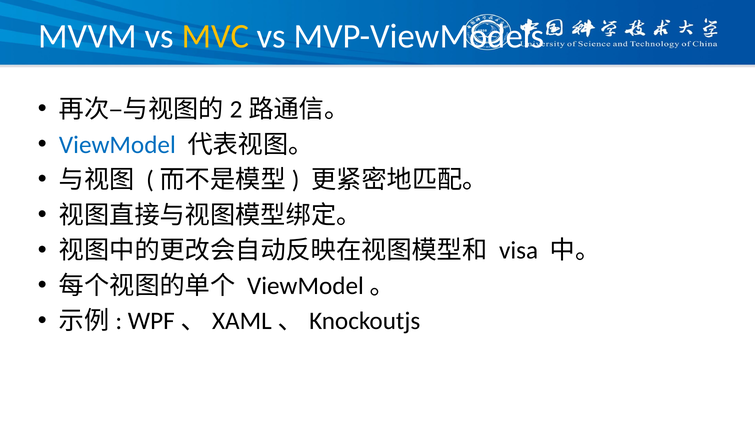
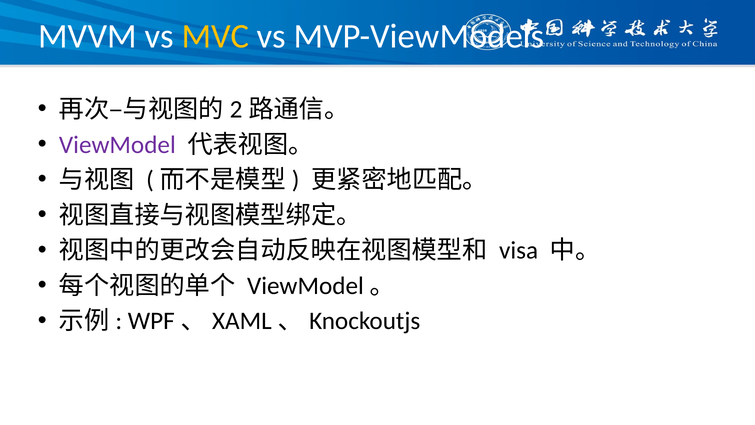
ViewModel colour: blue -> purple (117, 145)
